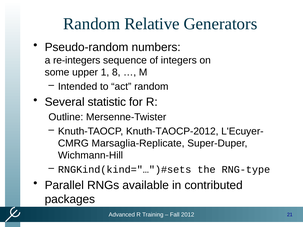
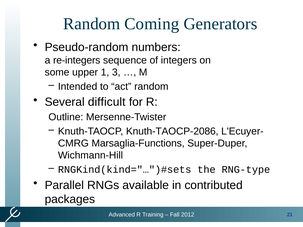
Relative: Relative -> Coming (152, 24)
8: 8 -> 3 (116, 72)
statistic: statistic -> difficult (107, 102)
Knuth-TAOCP-2012: Knuth-TAOCP-2012 -> Knuth-TAOCP-2086 (172, 131)
Marsaglia-Replicate: Marsaglia-Replicate -> Marsaglia-Functions (138, 143)
